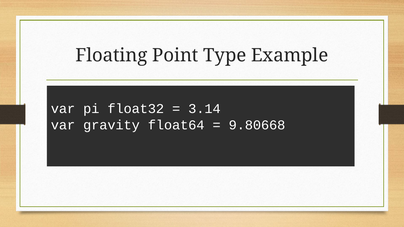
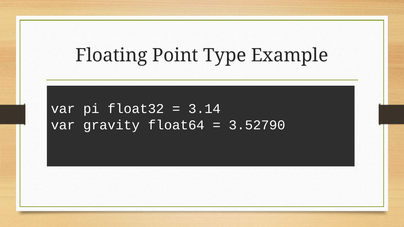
9.80668: 9.80668 -> 3.52790 (257, 125)
